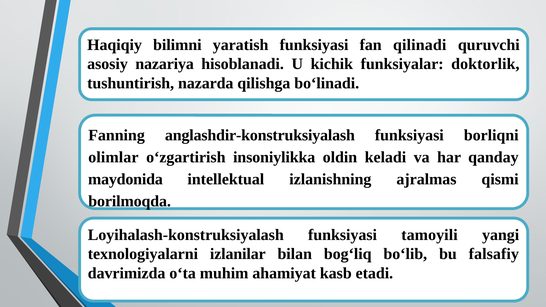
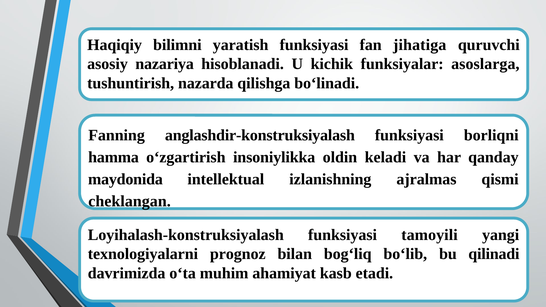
qilinadi: qilinadi -> jihatiga (420, 45)
doktorlik: doktorlik -> asoslarga (485, 64)
olimlar: olimlar -> hamma (114, 157)
borilmoqda: borilmoqda -> cheklangan (130, 201)
izlаnilаr: izlаnilаr -> prognoz (238, 254)
falsafiy: falsafiy -> qilinadi (494, 254)
